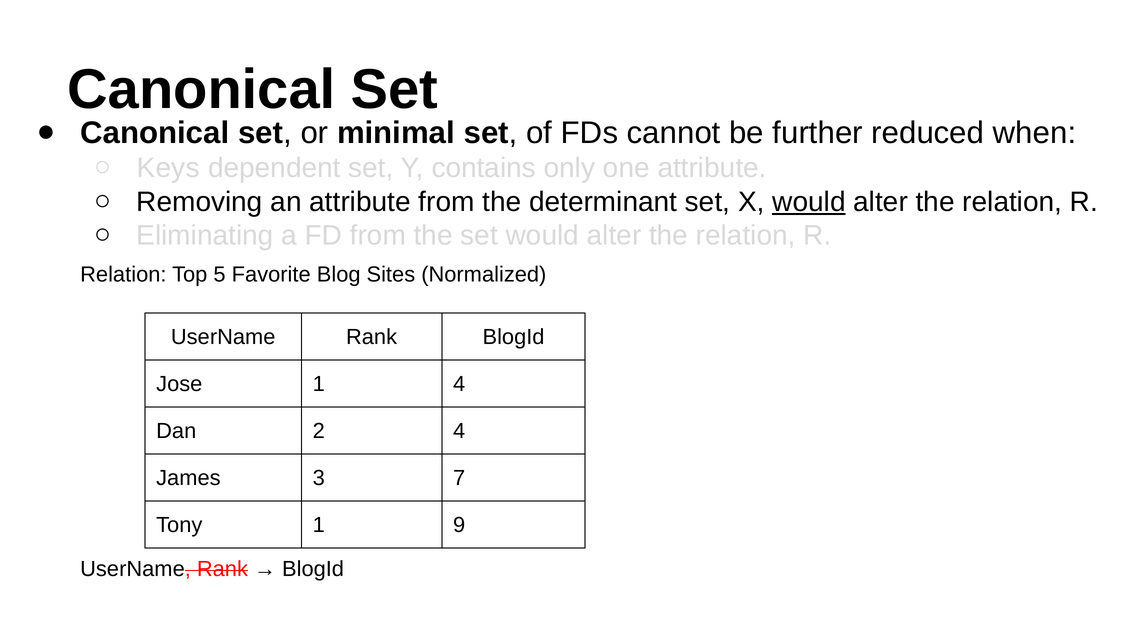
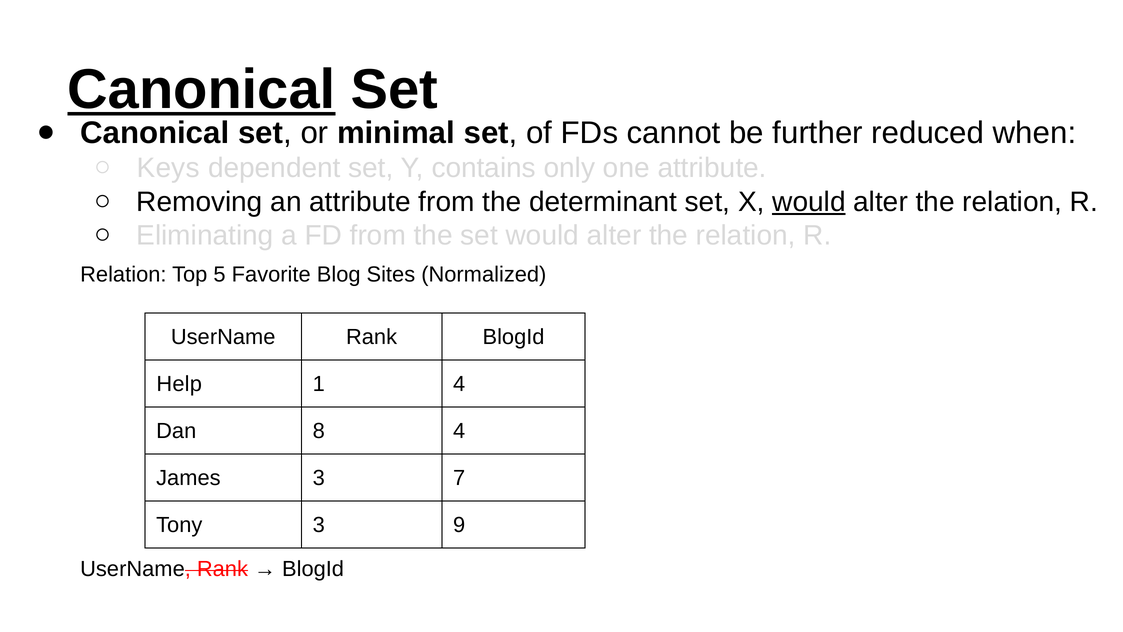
Canonical underline: none -> present (201, 90)
Jose: Jose -> Help (179, 384)
2: 2 -> 8 (319, 431)
Tony 1: 1 -> 3 (319, 525)
